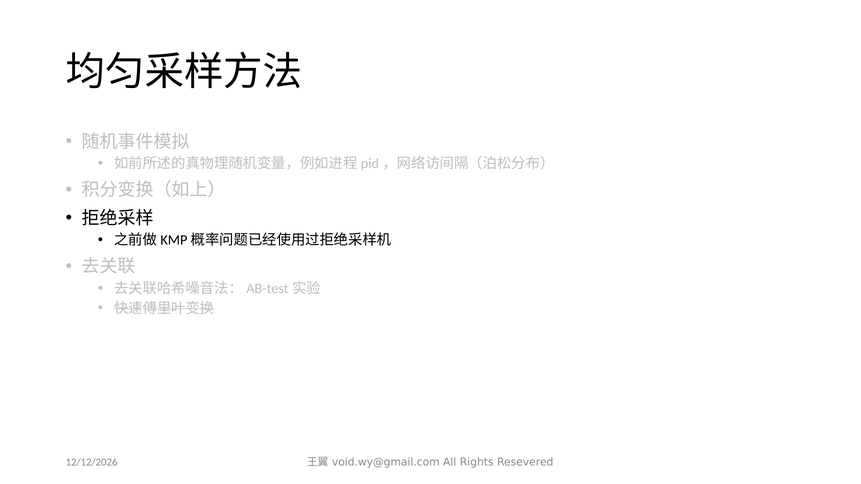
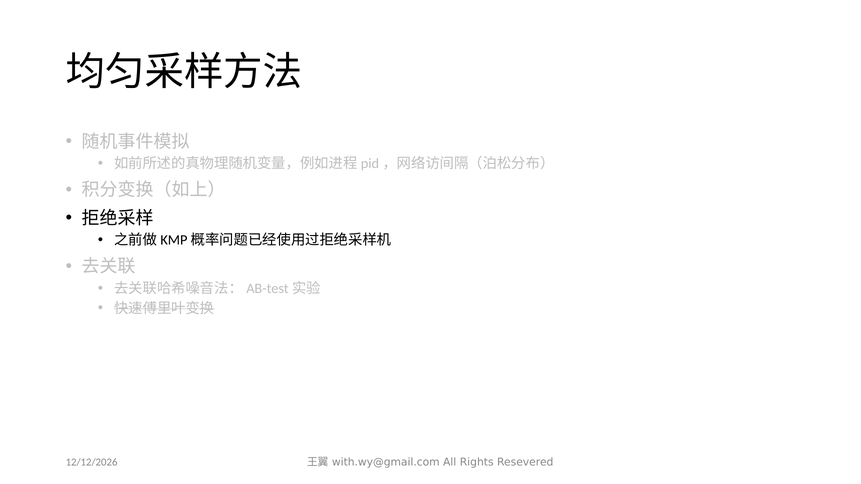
void.wy@gmail.com: void.wy@gmail.com -> with.wy@gmail.com (386, 463)
